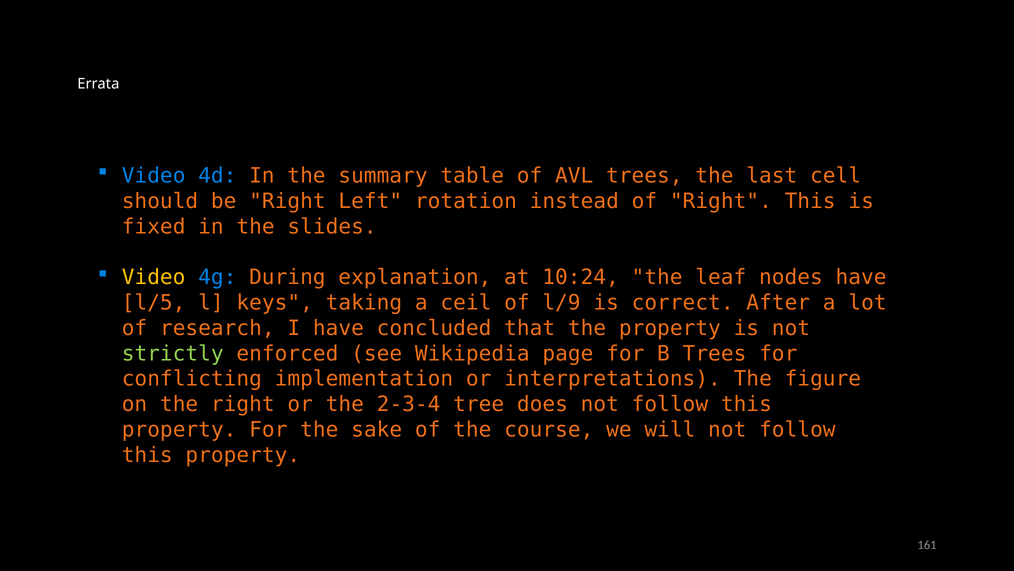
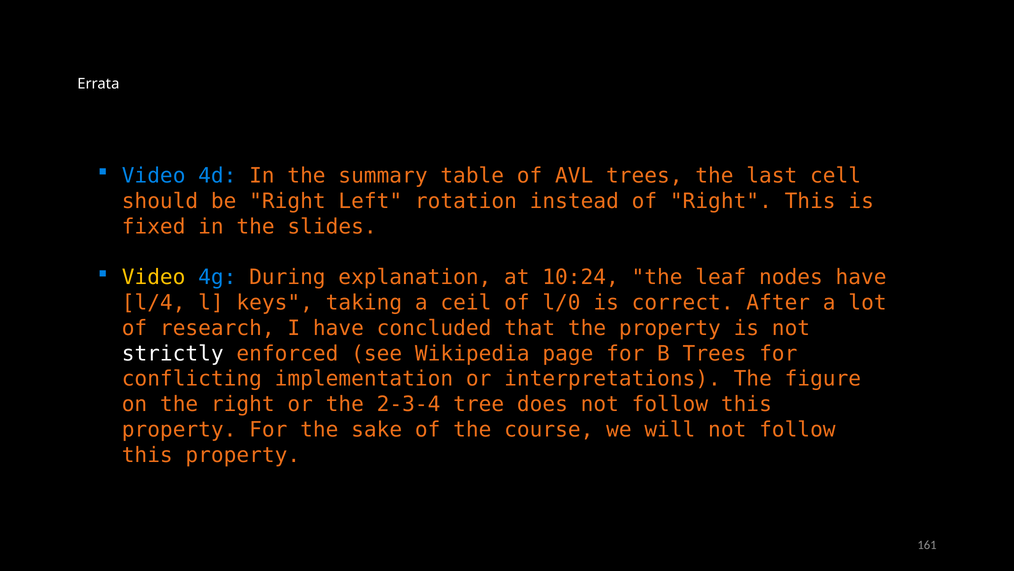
l/5: l/5 -> l/4 (154, 302)
l/9: l/9 -> l/0 (561, 302)
strictly colour: light green -> white (173, 353)
